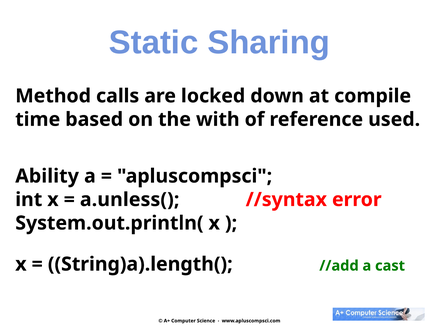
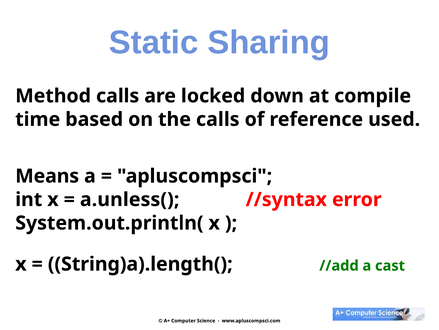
the with: with -> calls (218, 119)
Ability: Ability -> Means (47, 176)
